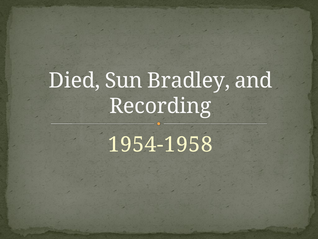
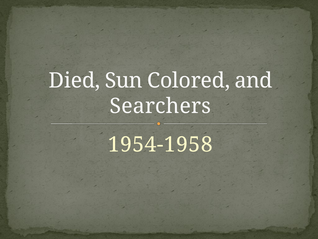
Bradley: Bradley -> Colored (189, 81)
Recording: Recording -> Searchers (160, 106)
